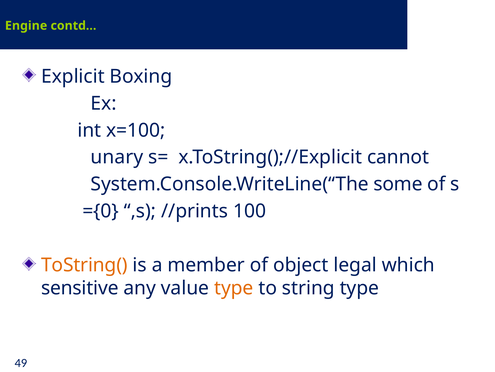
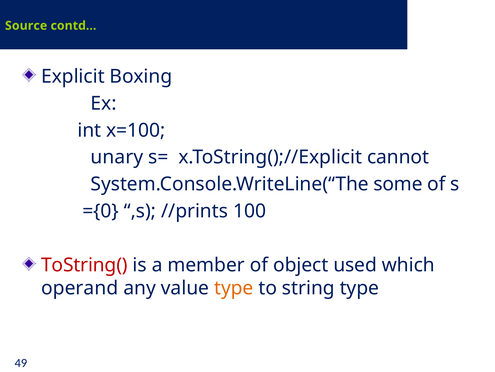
Engine: Engine -> Source (26, 26)
ToString( colour: orange -> red (84, 265)
legal: legal -> used (355, 265)
sensitive: sensitive -> operand (80, 288)
